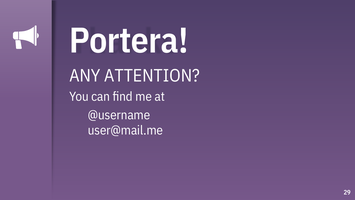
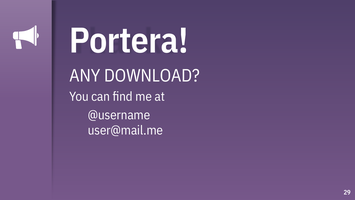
ATTENTION: ATTENTION -> DOWNLOAD (152, 76)
